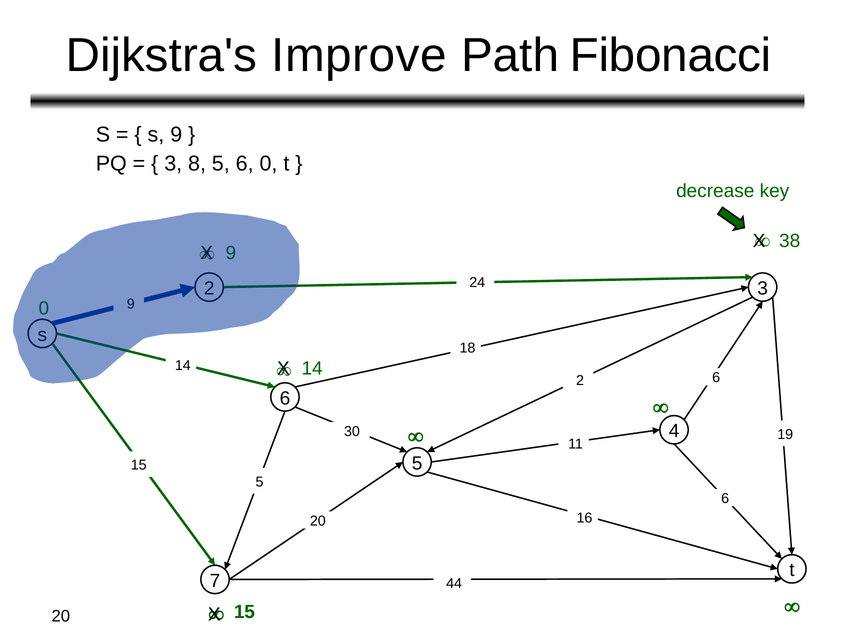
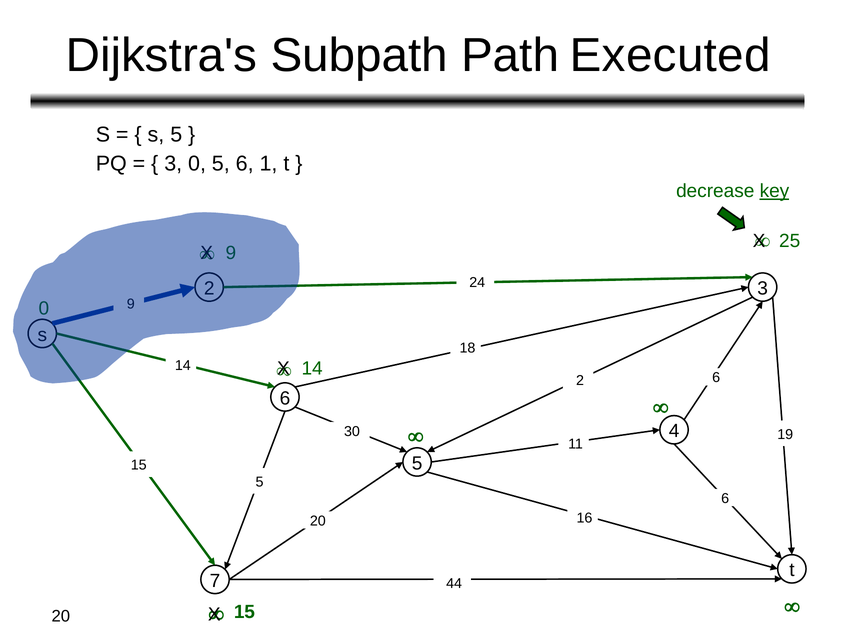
Improve: Improve -> Subpath (359, 55)
Fibonacci: Fibonacci -> Executed (670, 55)
s 9: 9 -> 5 (176, 135)
3 8: 8 -> 0 (197, 164)
6 0: 0 -> 1 (268, 164)
key underline: none -> present (774, 191)
38: 38 -> 25 (790, 241)
